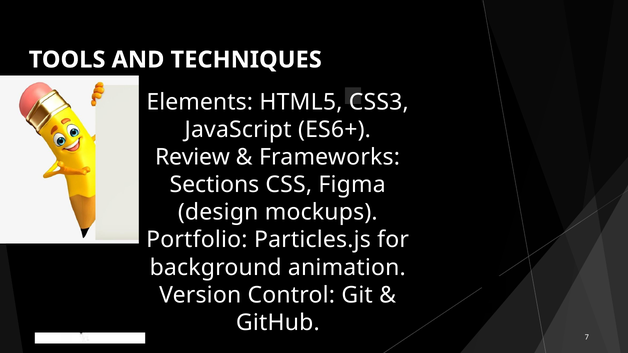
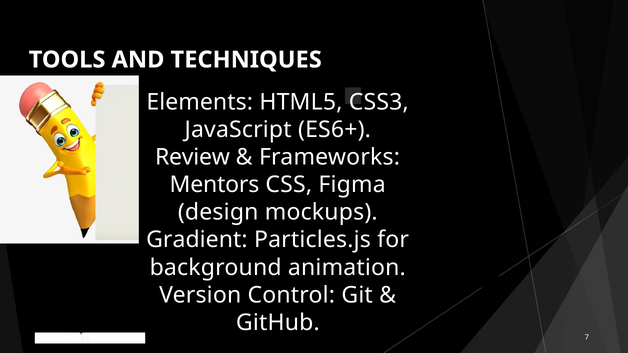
Sections: Sections -> Mentors (214, 185)
Portfolio: Portfolio -> Gradient (197, 240)
